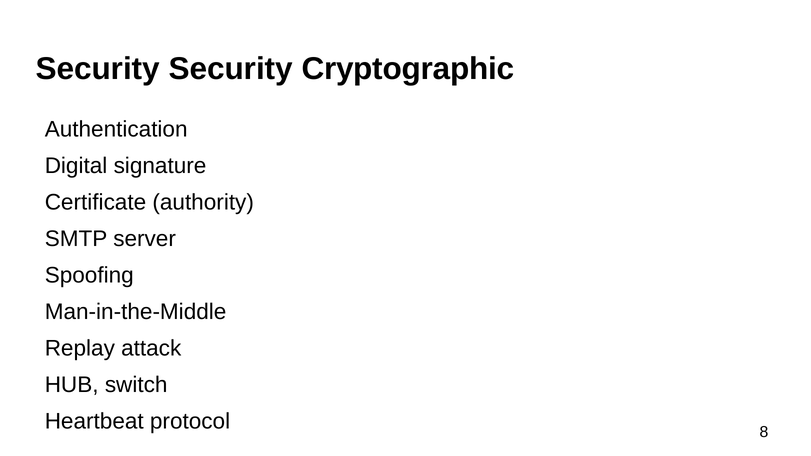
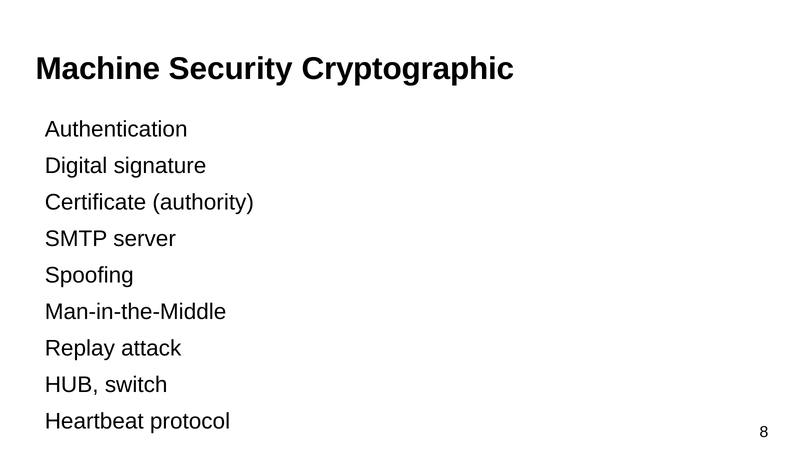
Security: Security -> Machine (98, 69)
